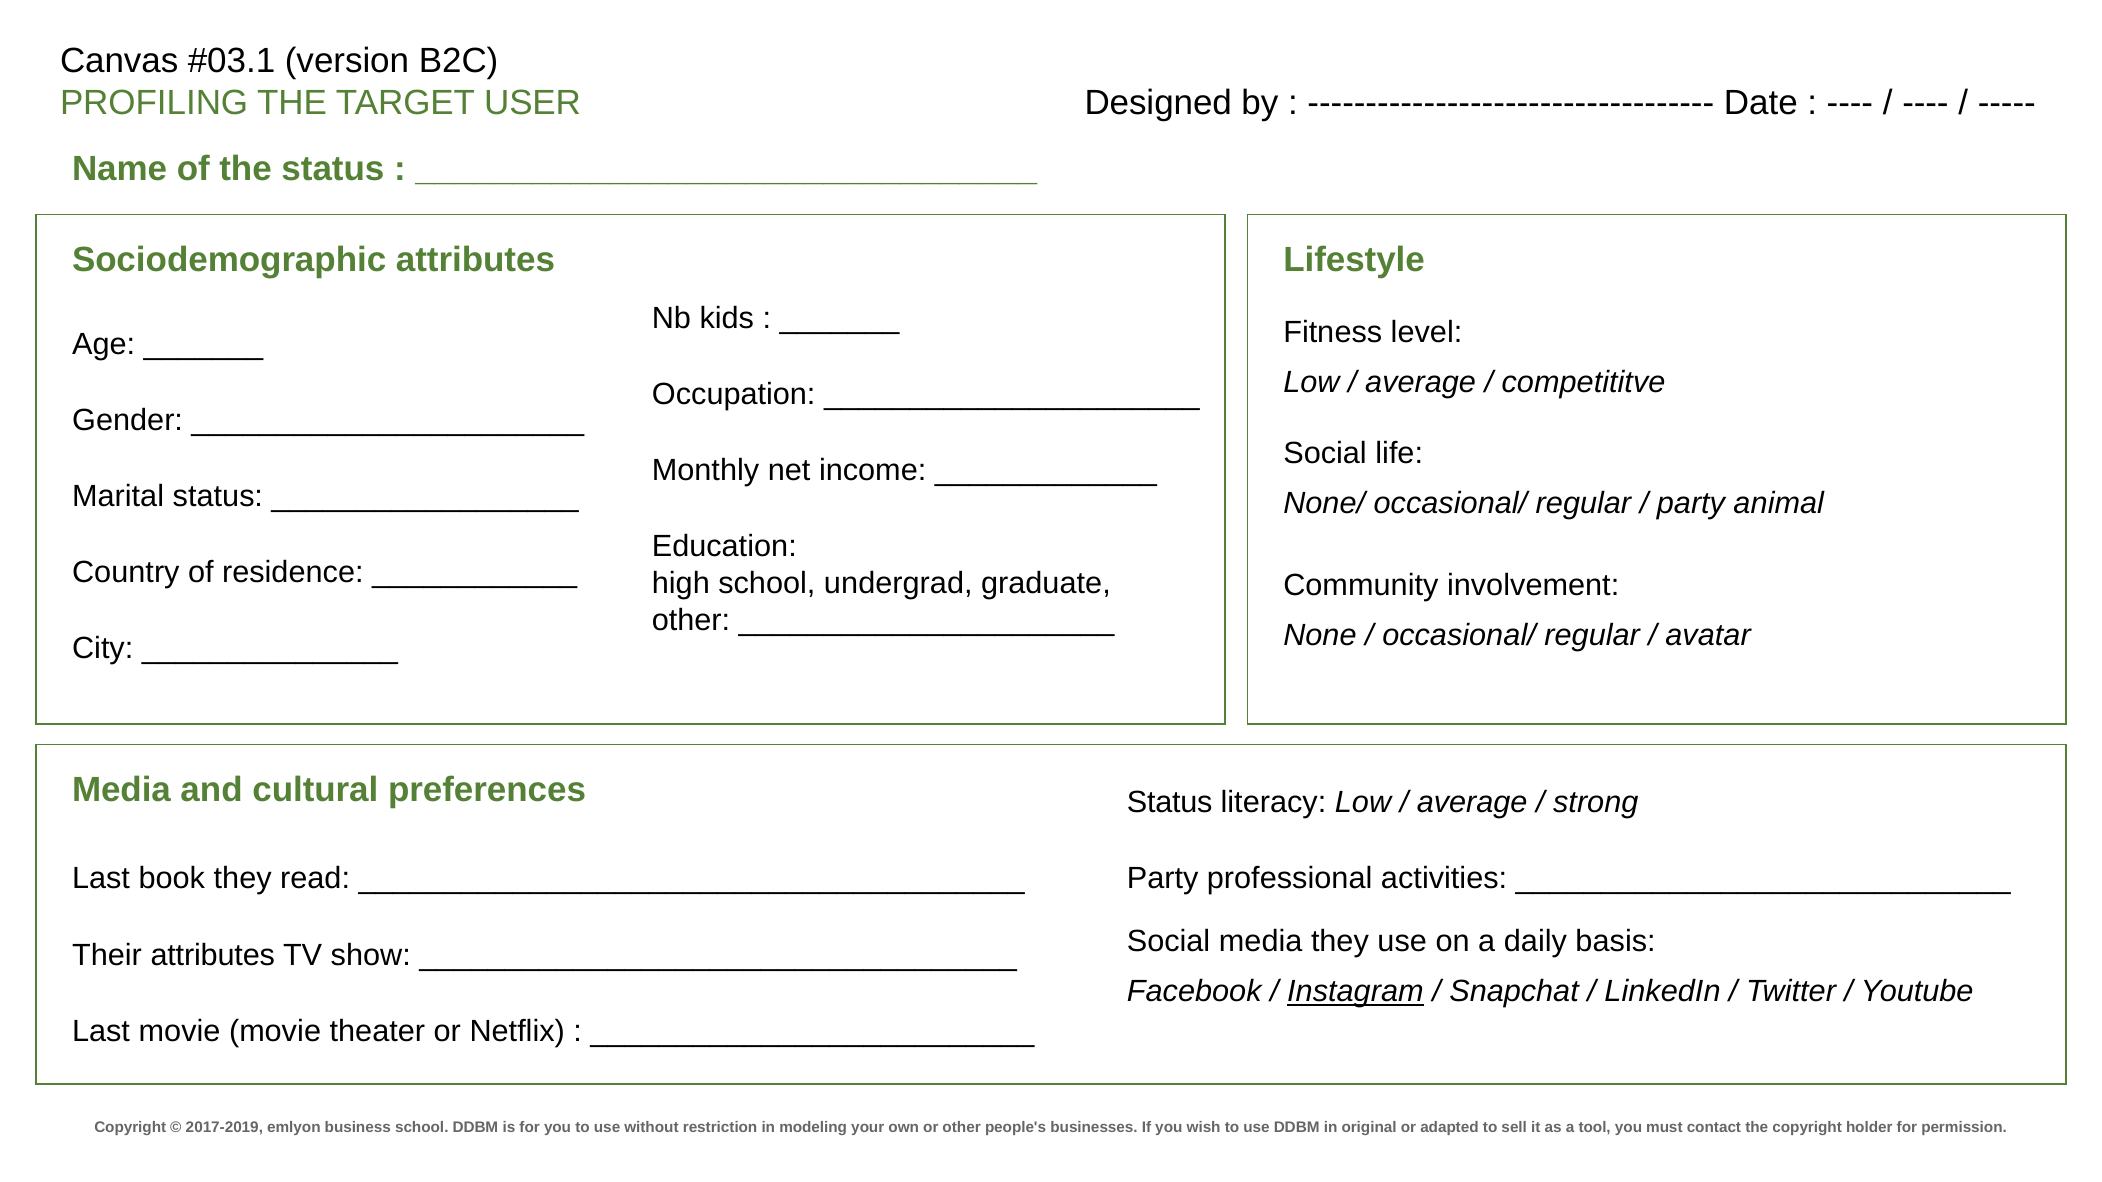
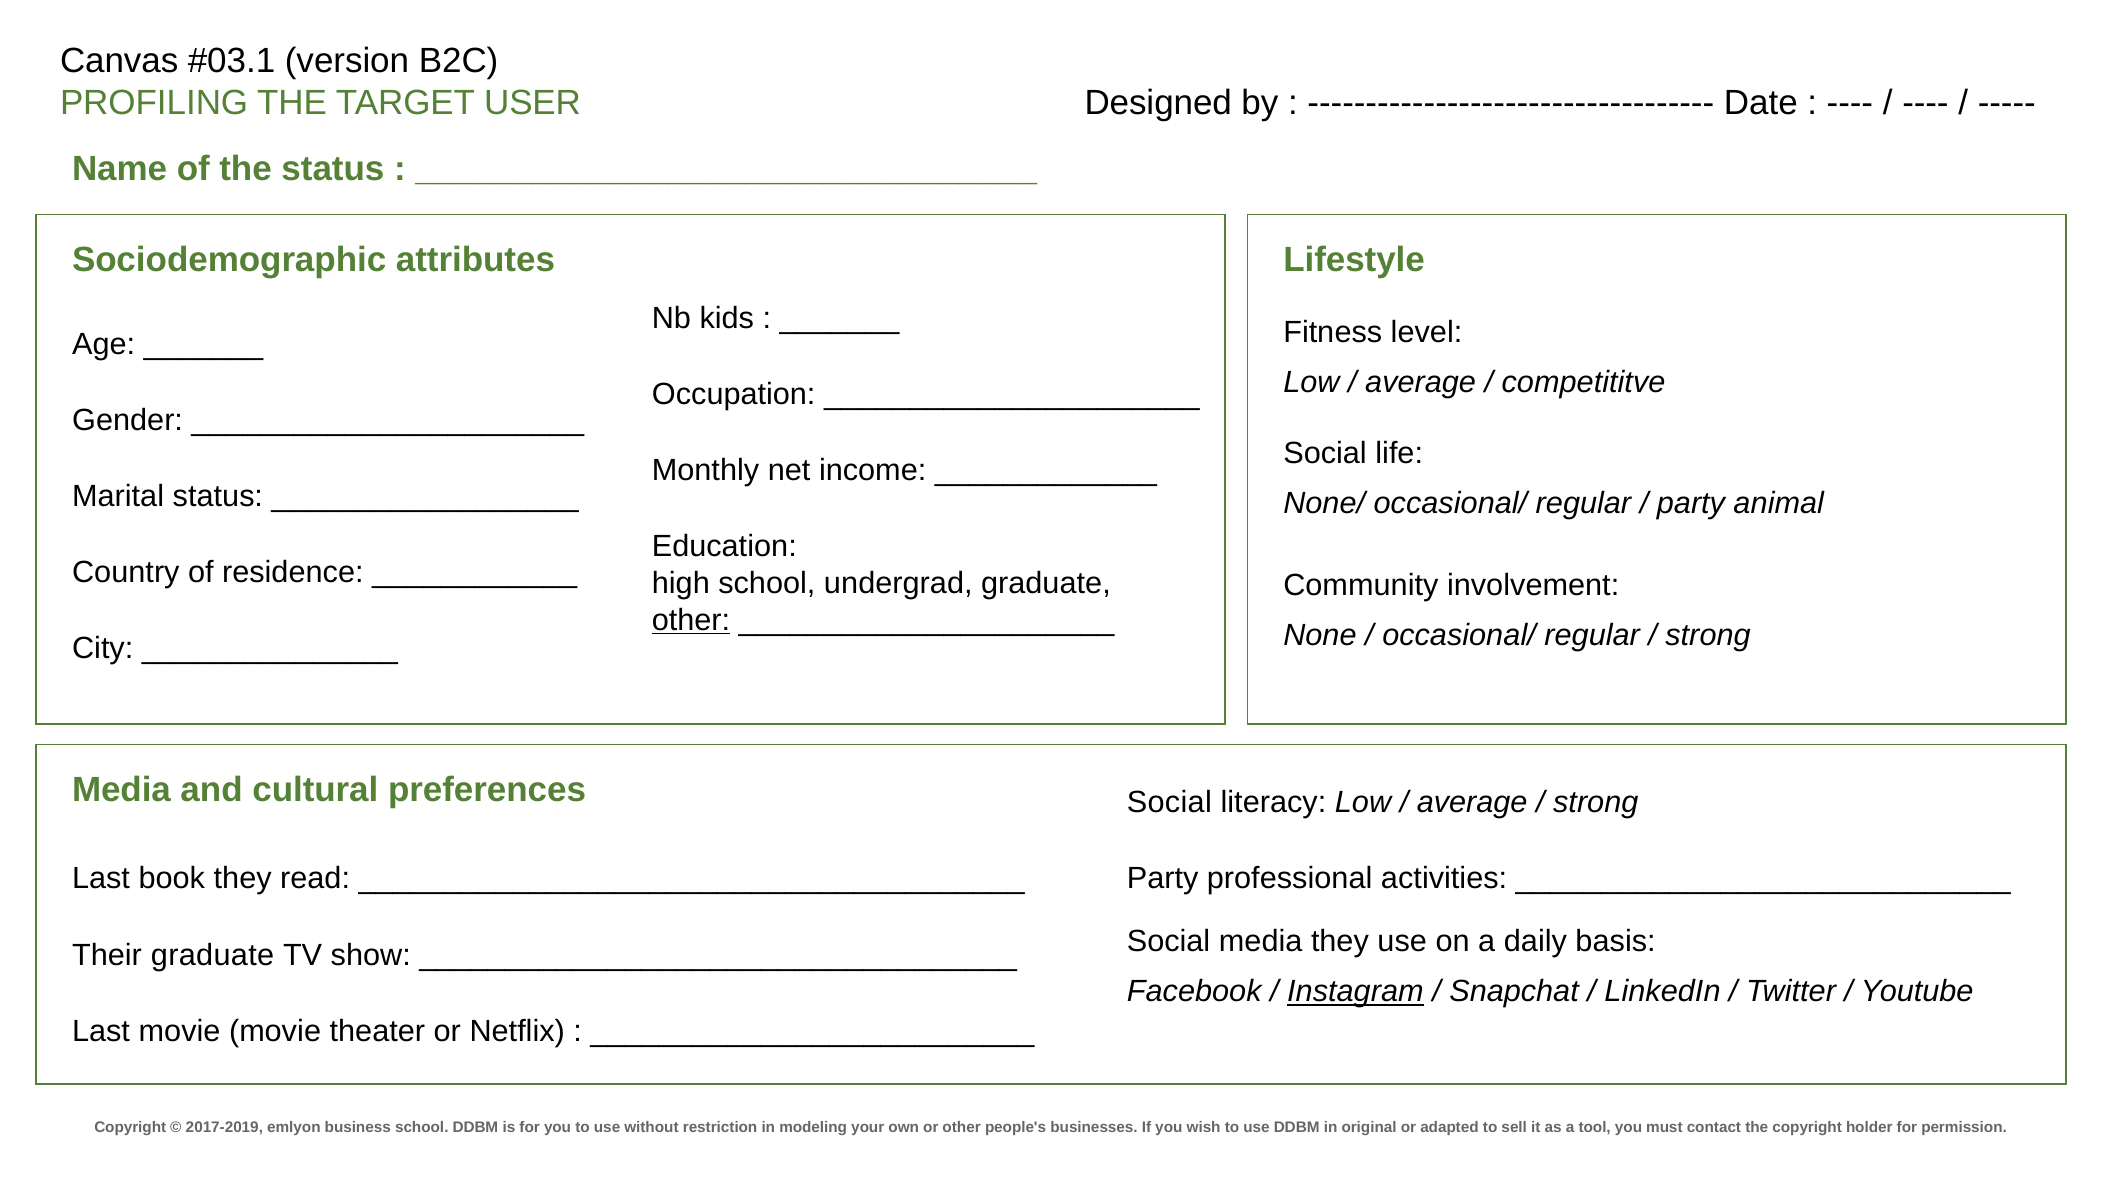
other underline: none -> present (691, 621)
avatar: avatar -> strong (1708, 635)
Status: Status -> Social (1169, 803)
Their attributes: attributes -> graduate (213, 955)
